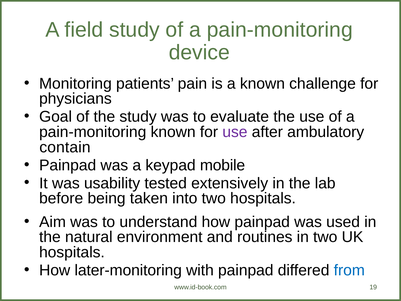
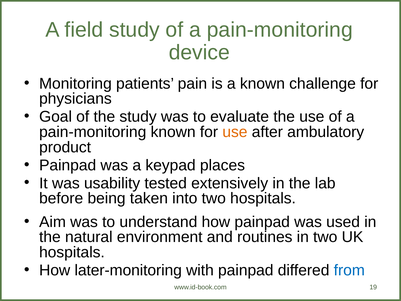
use colour: purple -> orange (235, 132)
contain: contain -> product (65, 147)
mobile: mobile -> places (222, 165)
